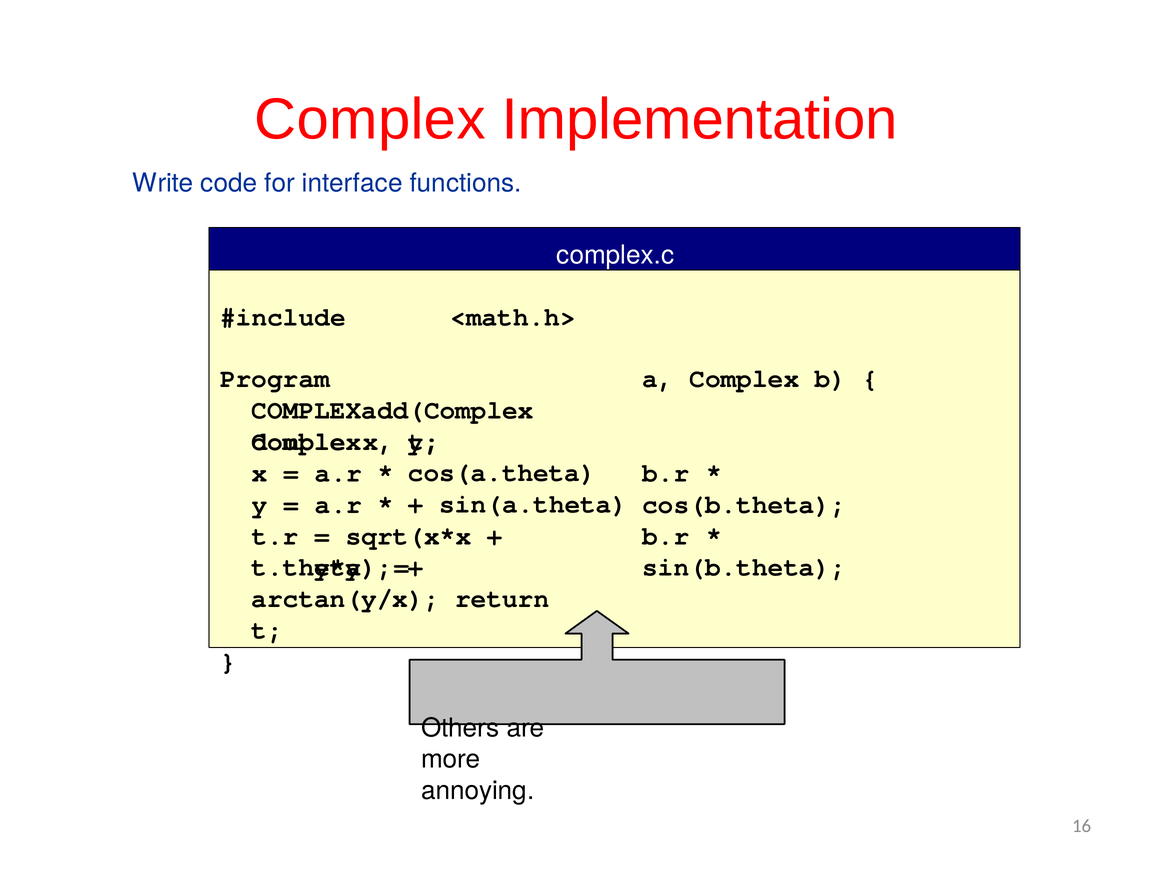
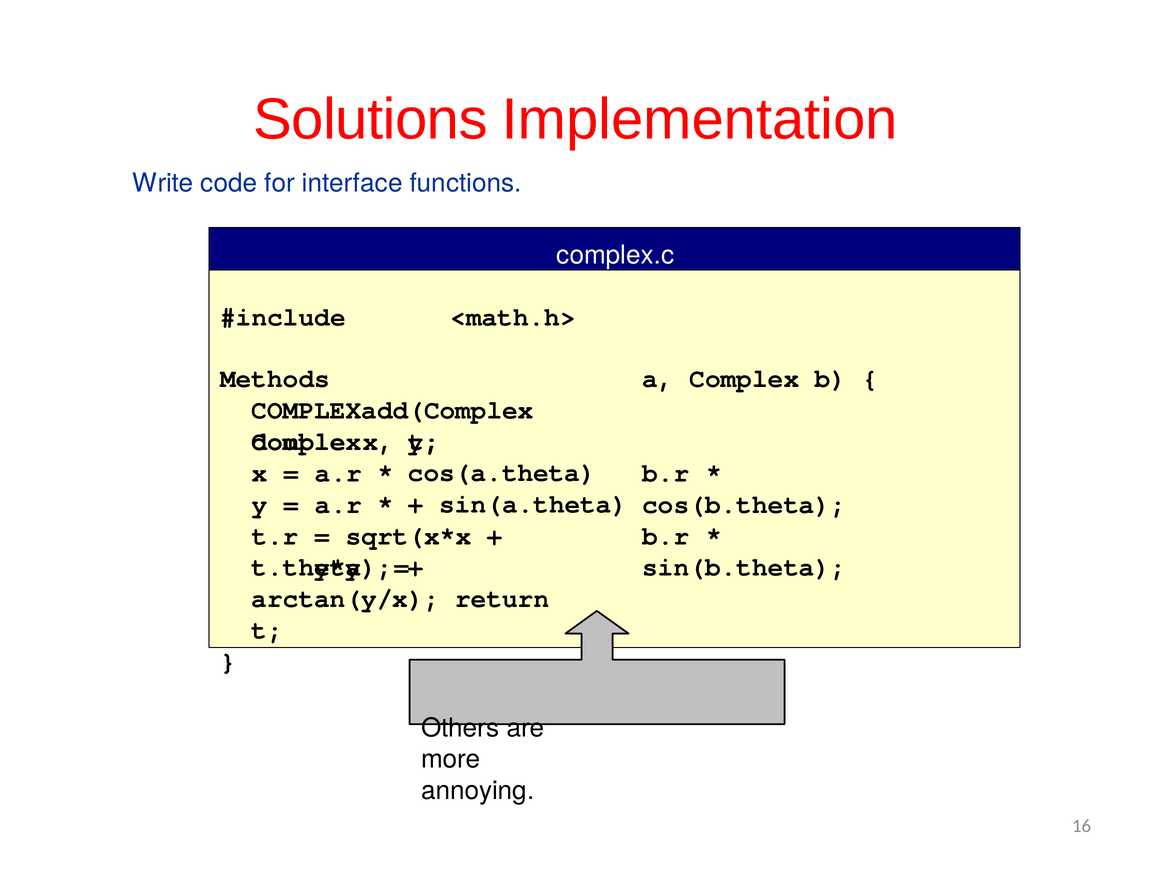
Complex: Complex -> Solutions (370, 120)
Program: Program -> Methods (275, 379)
